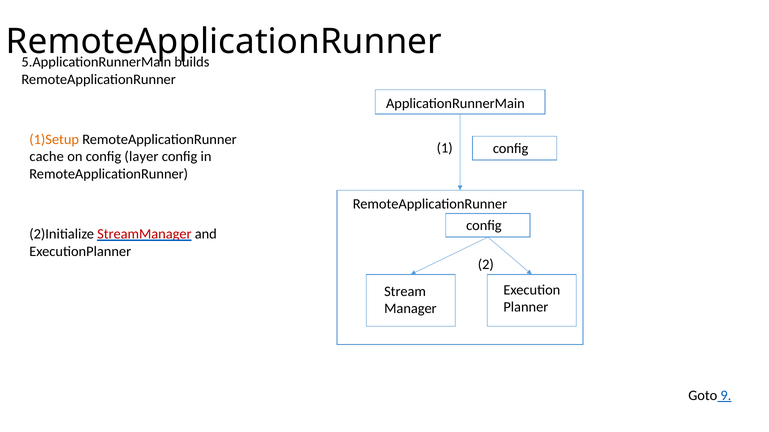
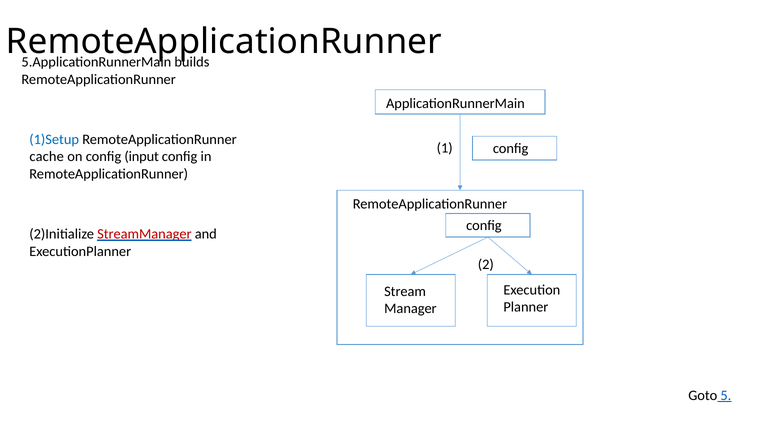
1)Setup colour: orange -> blue (54, 140)
layer: layer -> input (142, 157)
9: 9 -> 5 (726, 396)
